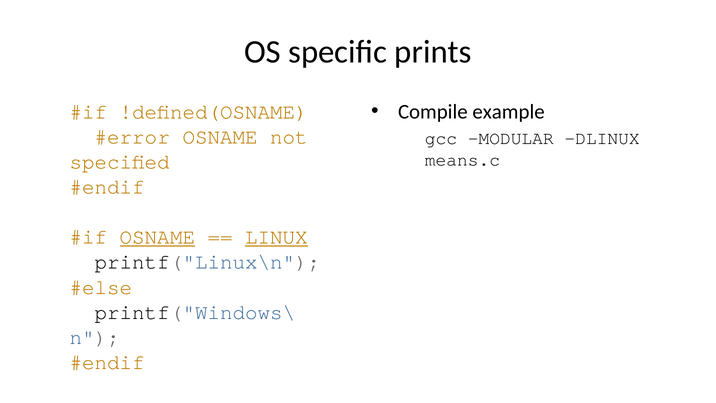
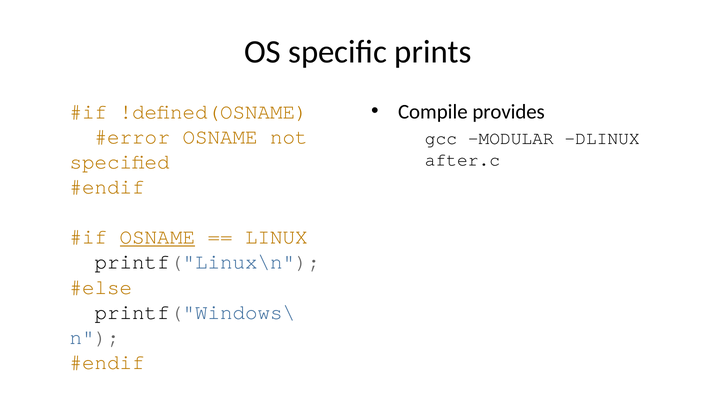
example: example -> provides (509, 112)
means.c: means.c -> after.c (462, 160)
LINUX underline: present -> none (276, 237)
